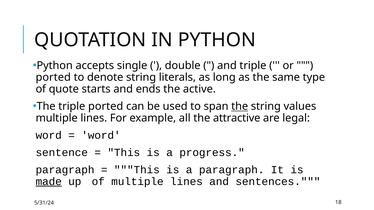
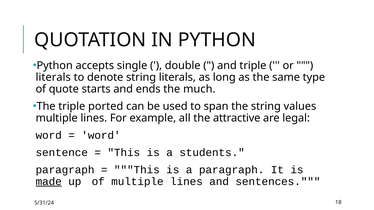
ported: ported -> literals (53, 77)
active: active -> much (199, 89)
the underline: present -> none (240, 106)
progress: progress -> students (212, 153)
